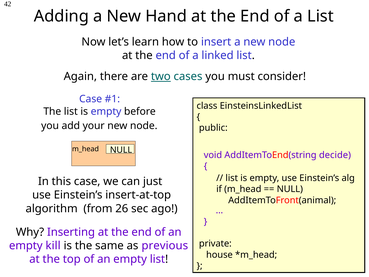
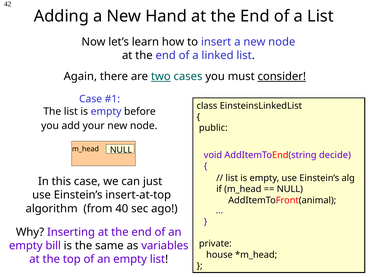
consider underline: none -> present (282, 76)
26: 26 -> 40 (122, 208)
kill: kill -> bill (53, 246)
previous: previous -> variables (165, 246)
